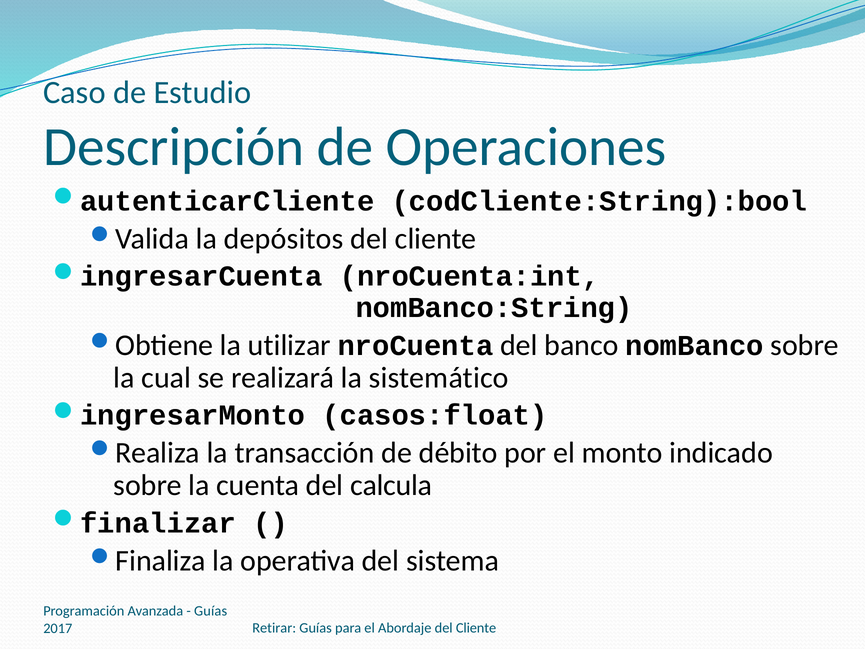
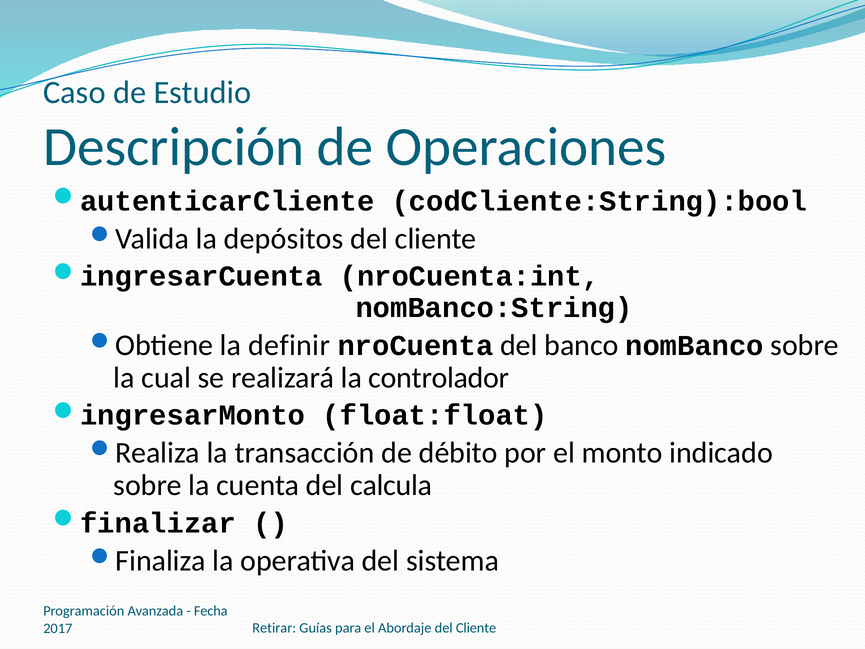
utilizar: utilizar -> definir (289, 345)
sistemático: sistemático -> controlador (439, 378)
casos:float: casos:float -> float:float (435, 415)
Guías: Guías -> Fecha (211, 611)
